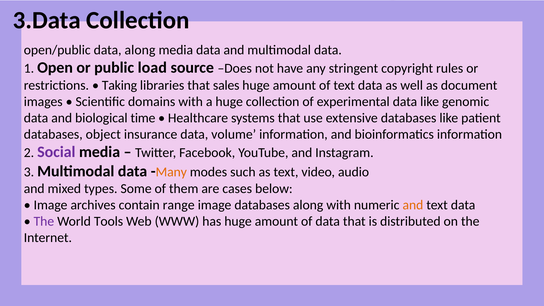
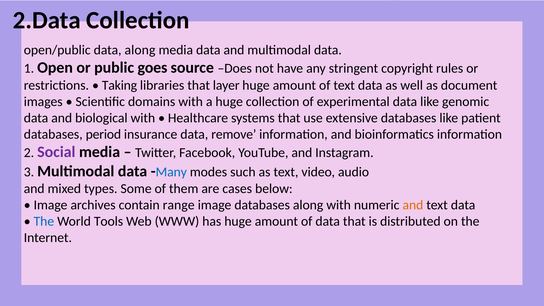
3.Data: 3.Data -> 2.Data (47, 20)
load: load -> goes (152, 68)
sales: sales -> layer (226, 85)
biological time: time -> with (143, 118)
object: object -> period (103, 134)
volume: volume -> remove (234, 134)
Many colour: orange -> blue (171, 172)
The colour: purple -> blue (44, 221)
